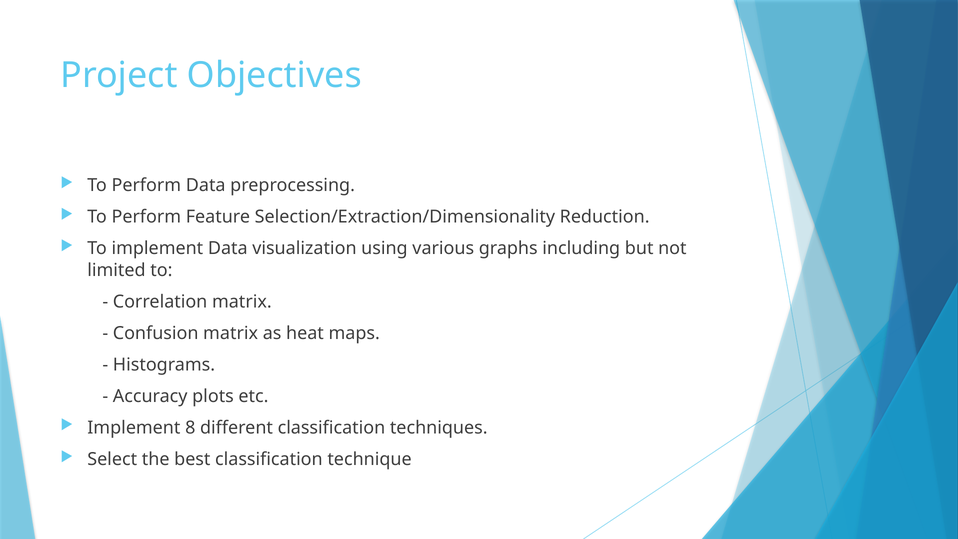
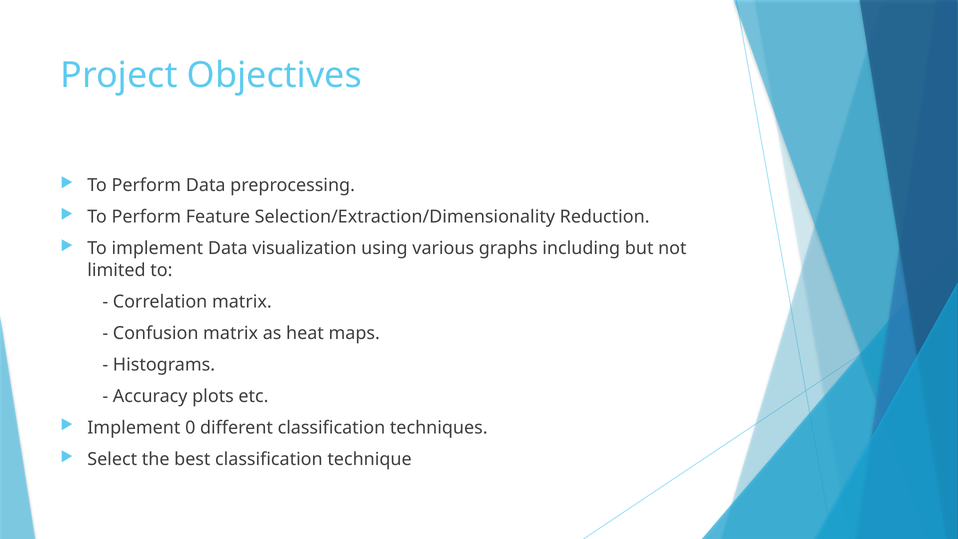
8: 8 -> 0 (190, 428)
